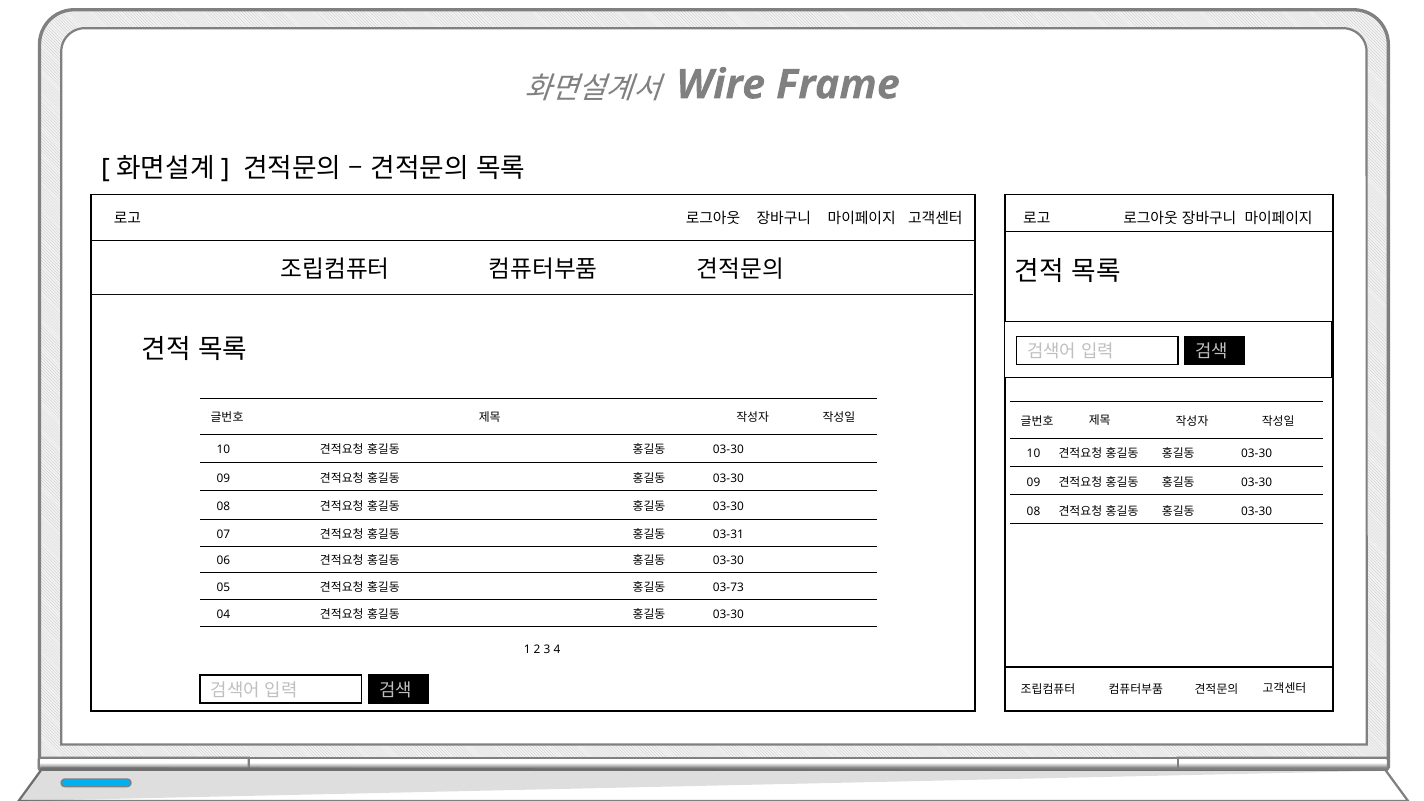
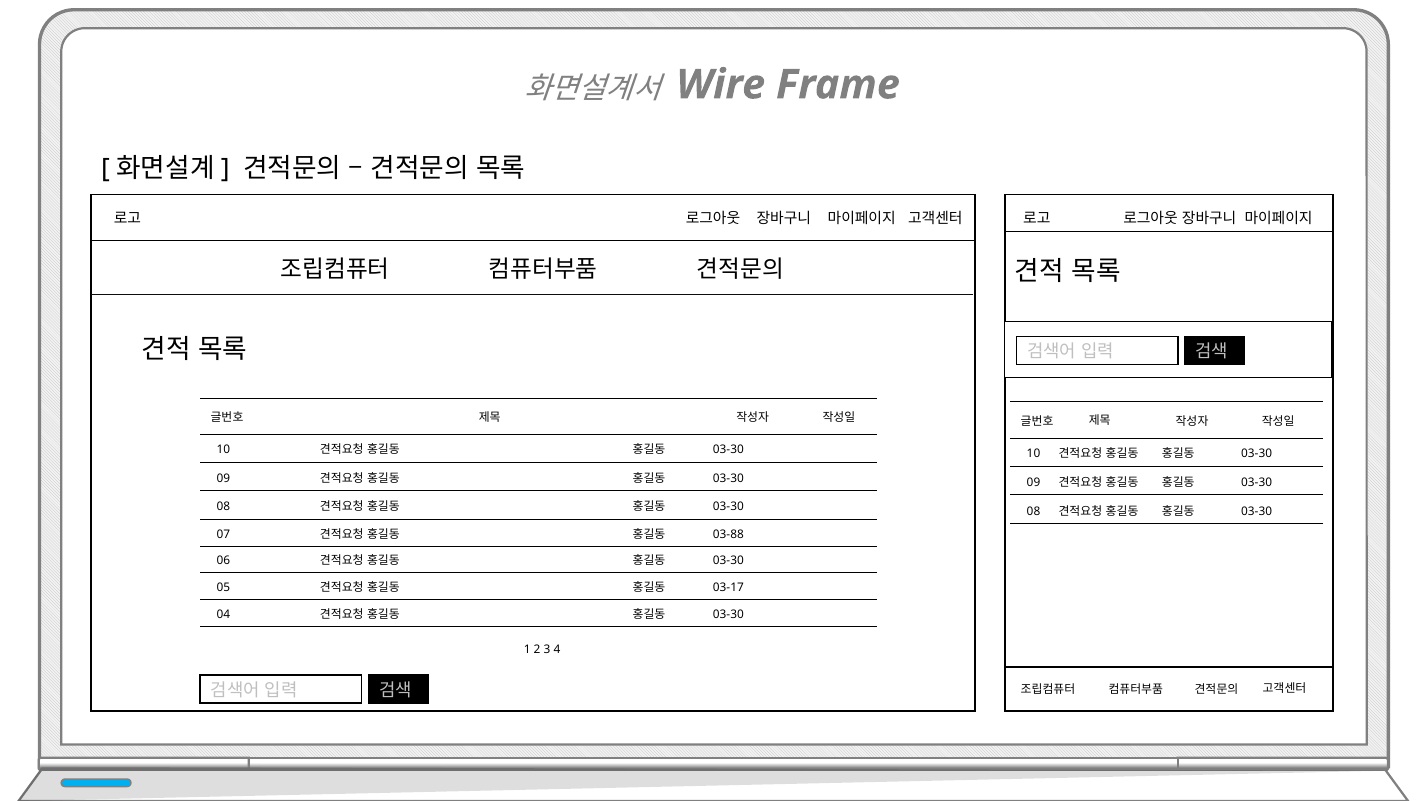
03-31: 03-31 -> 03-88 (728, 534)
03-73: 03-73 -> 03-17 (728, 588)
